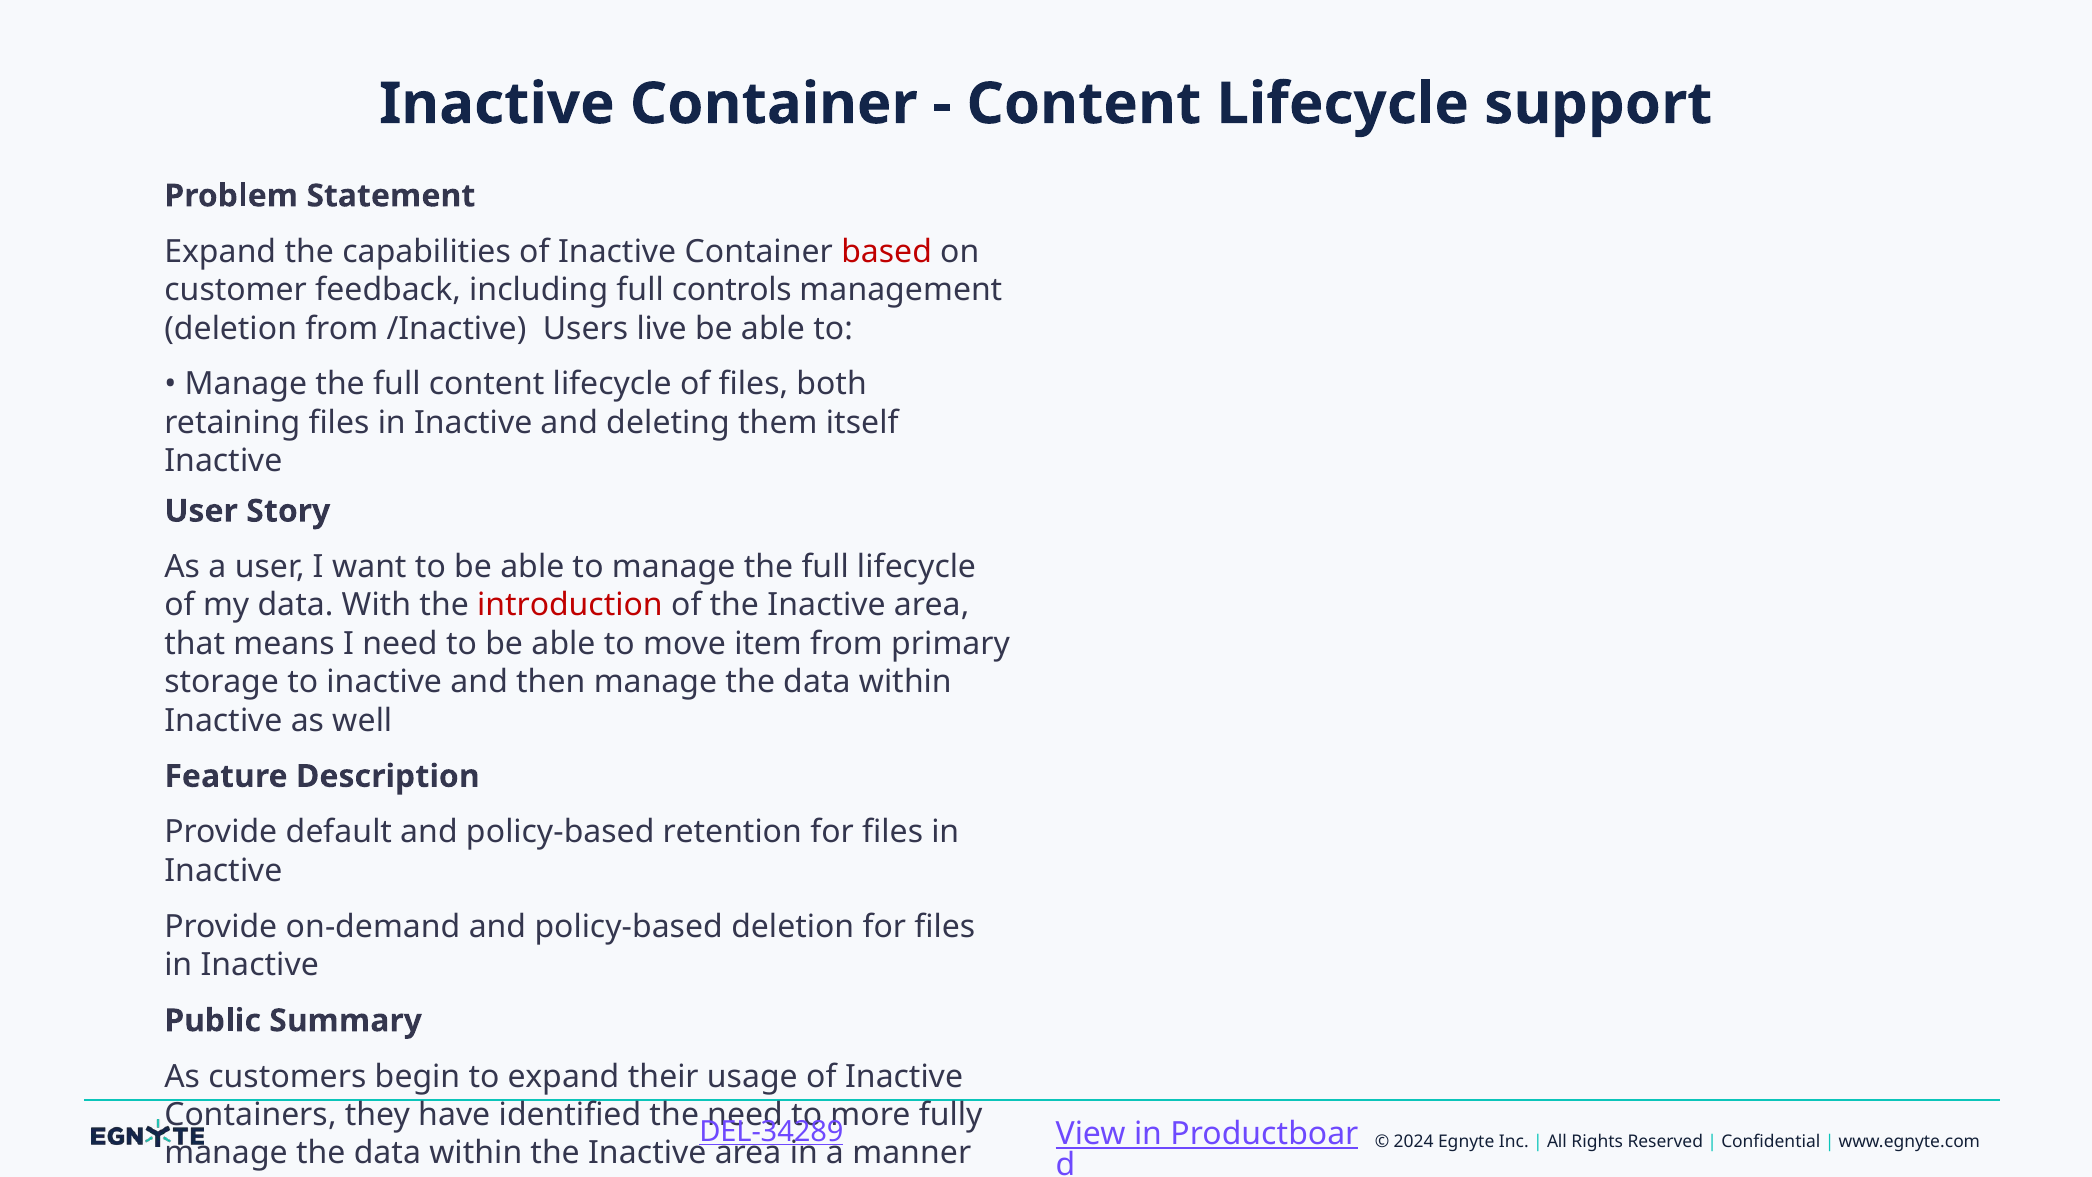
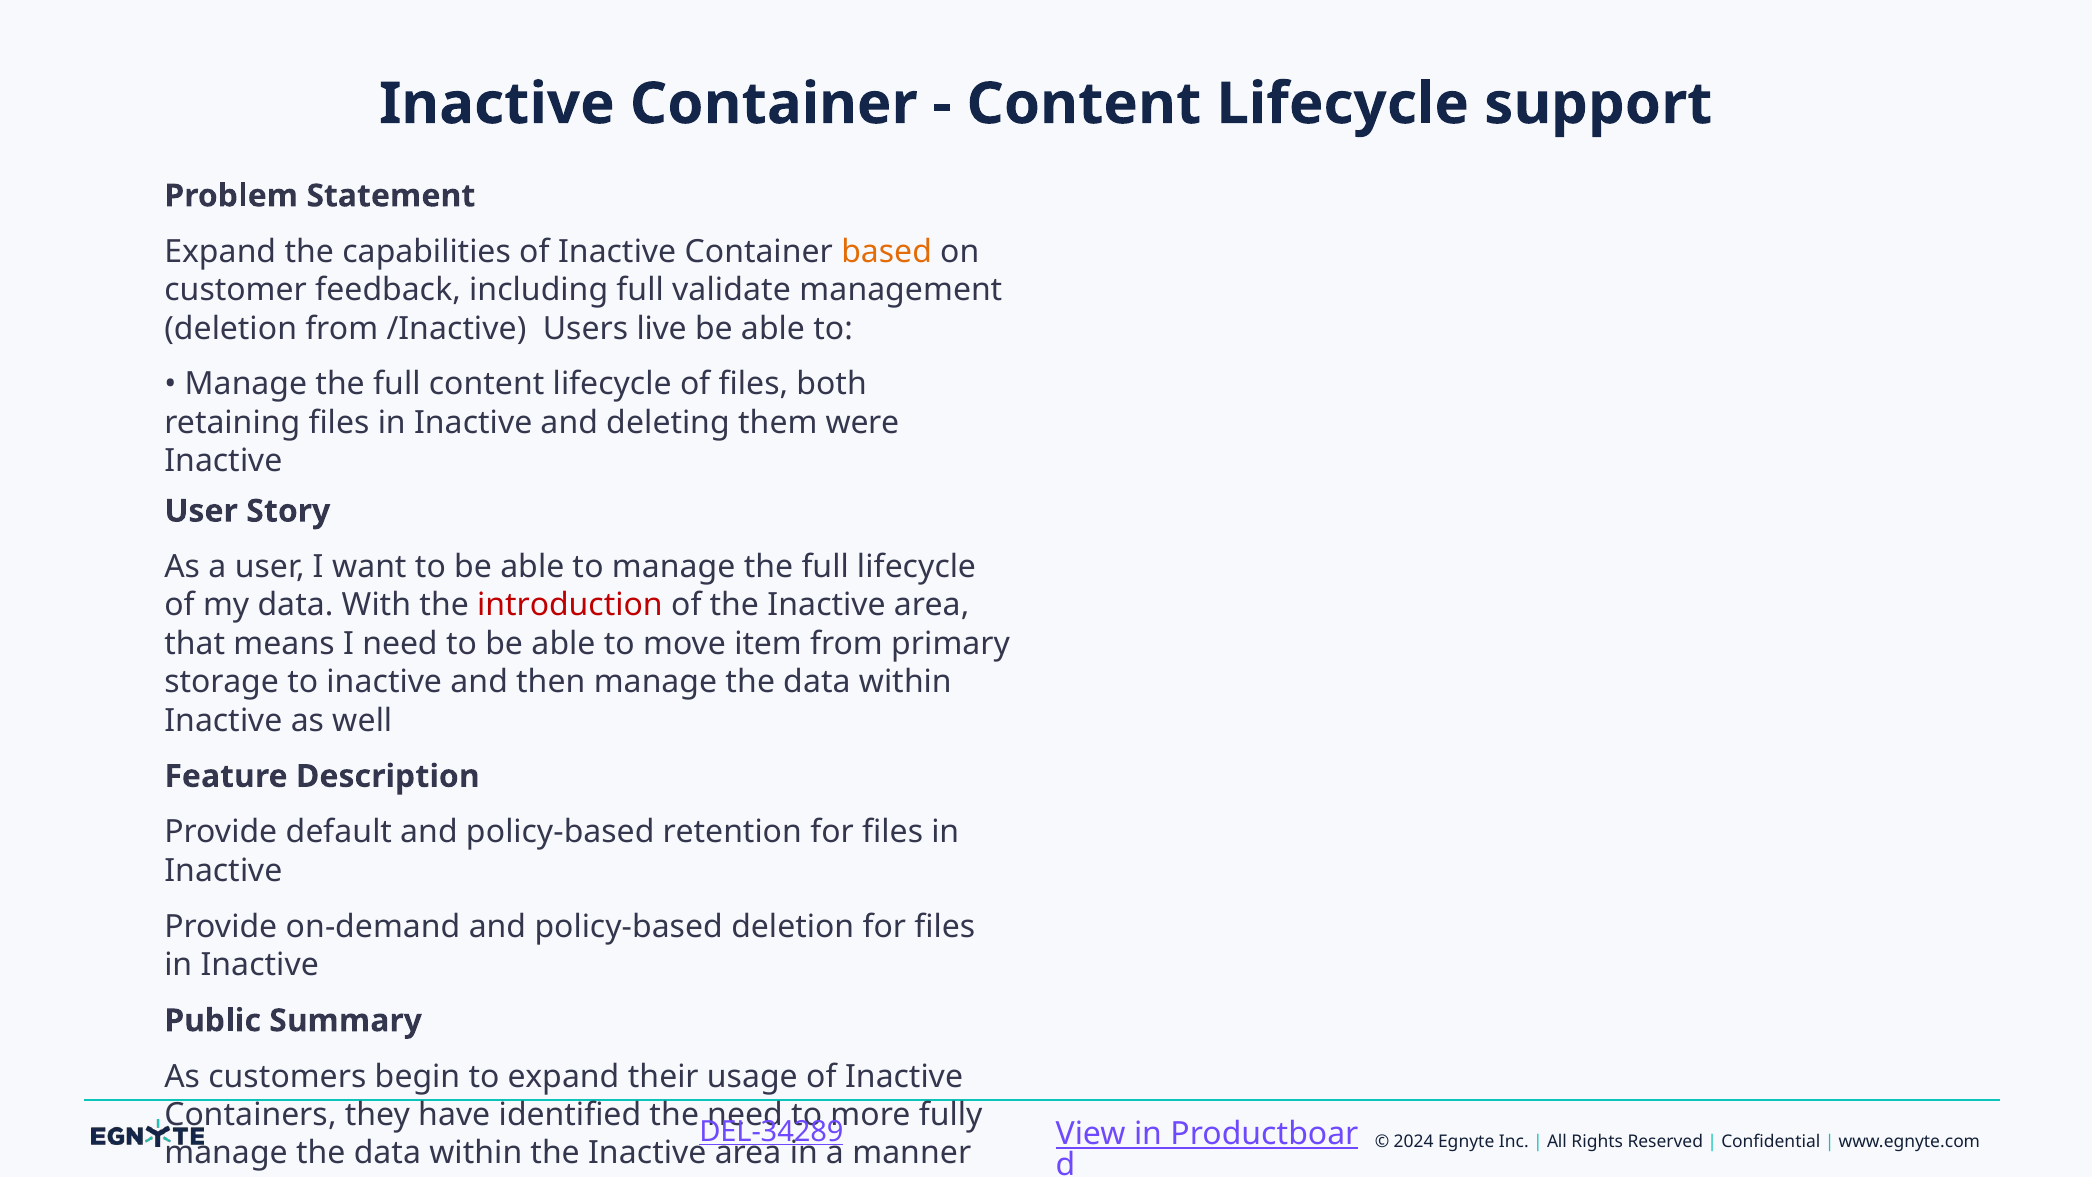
based colour: red -> orange (887, 252)
controls: controls -> validate (731, 290)
itself: itself -> were (862, 423)
